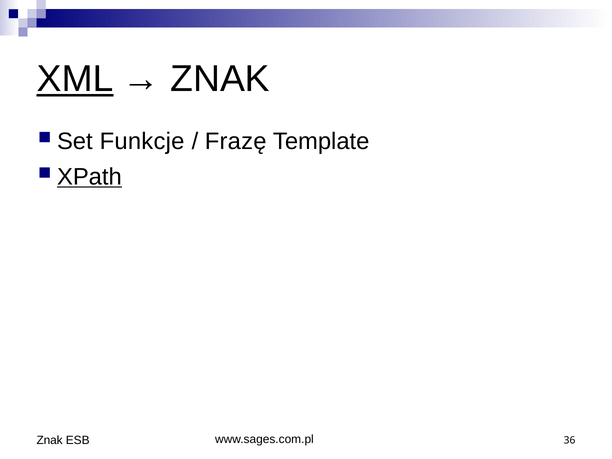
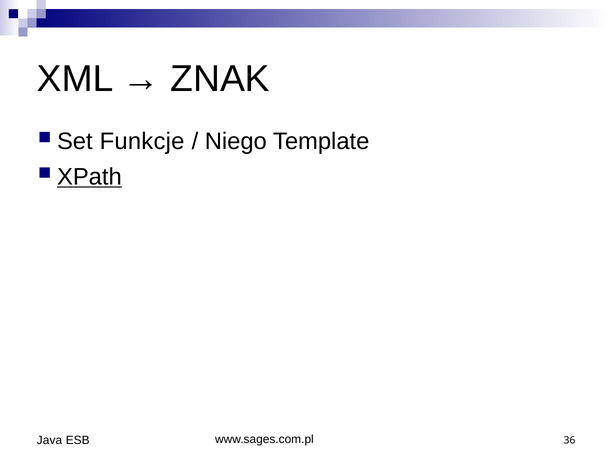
XML underline: present -> none (75, 79)
Frazę: Frazę -> Niego (236, 141)
Znak: Znak -> Java (49, 440)
